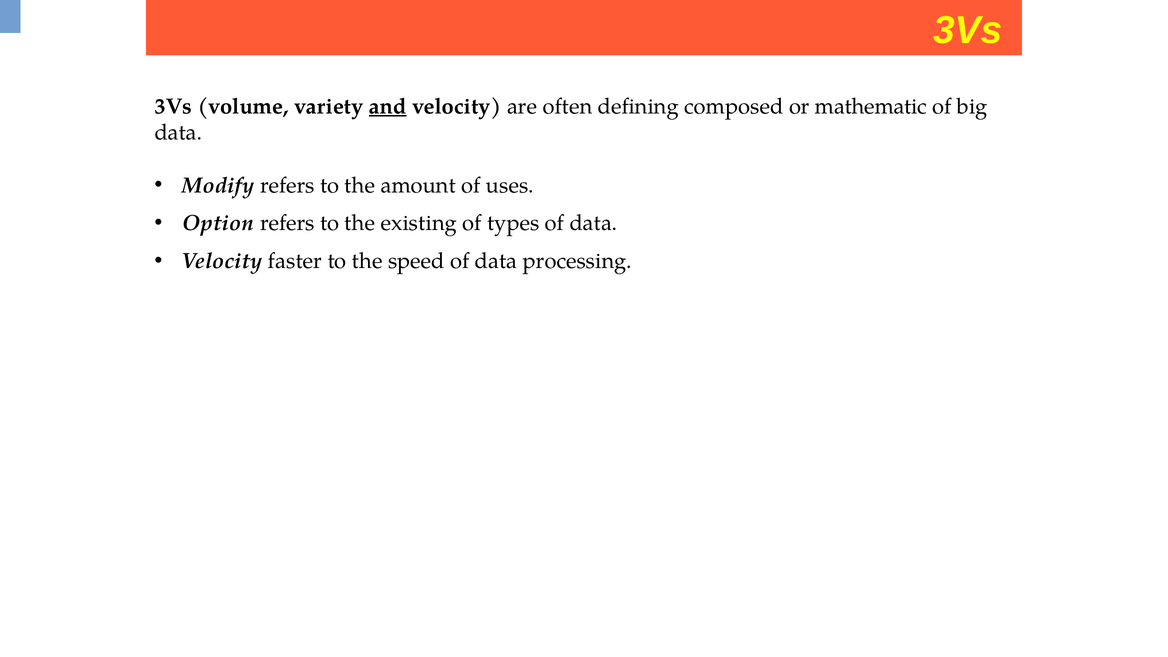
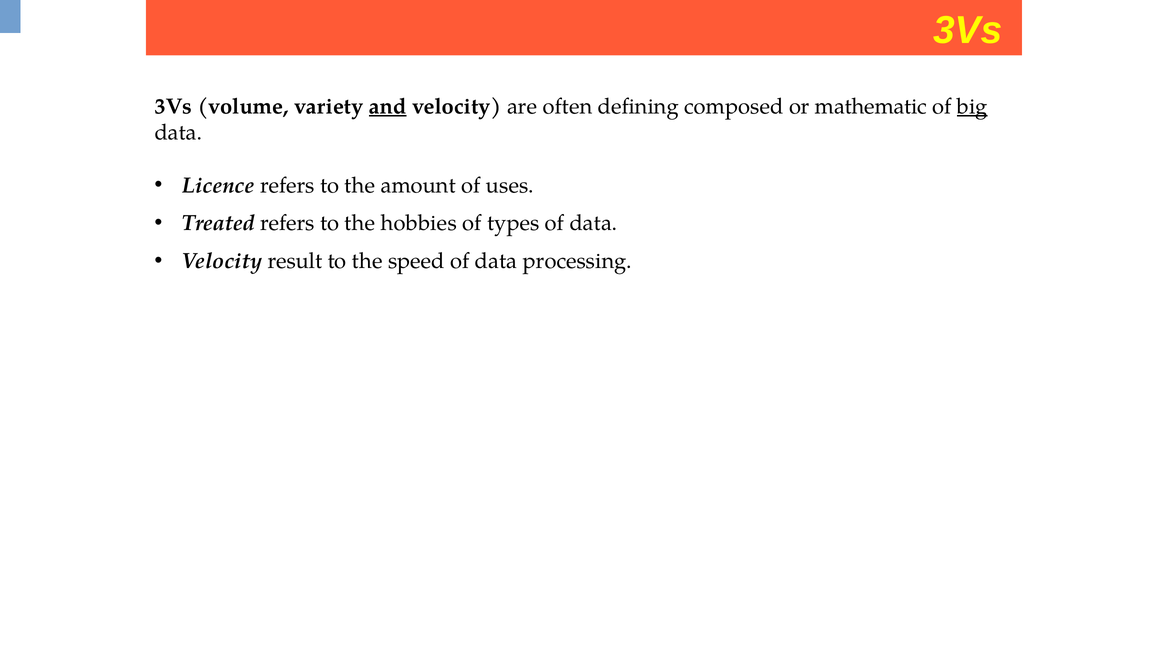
big underline: none -> present (972, 106)
Modify: Modify -> Licence (218, 185)
Option: Option -> Treated (218, 223)
existing: existing -> hobbies (419, 223)
faster: faster -> result (295, 261)
